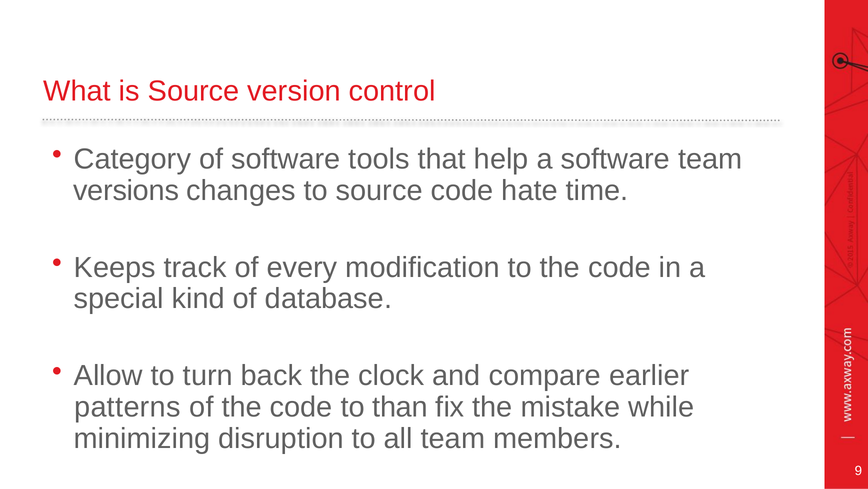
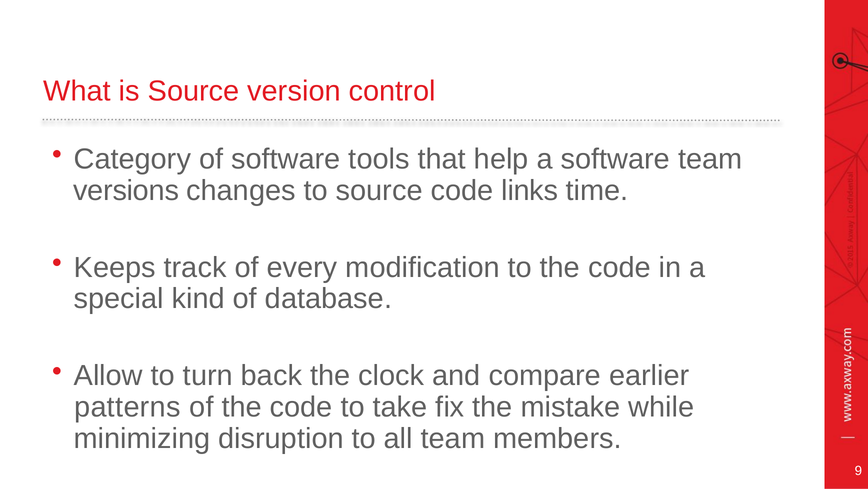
hate: hate -> links (530, 190)
than: than -> take (400, 407)
